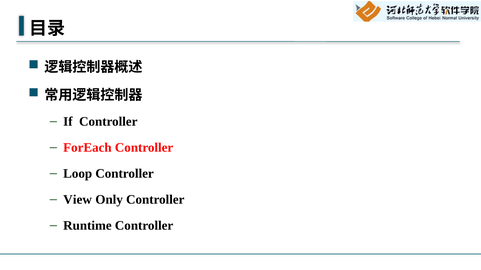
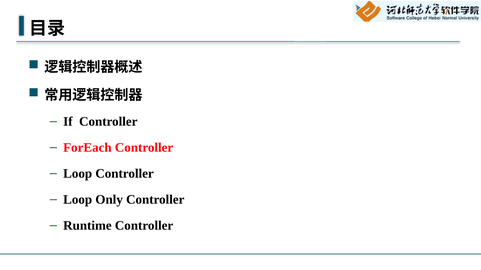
View: View -> Loop (78, 200)
